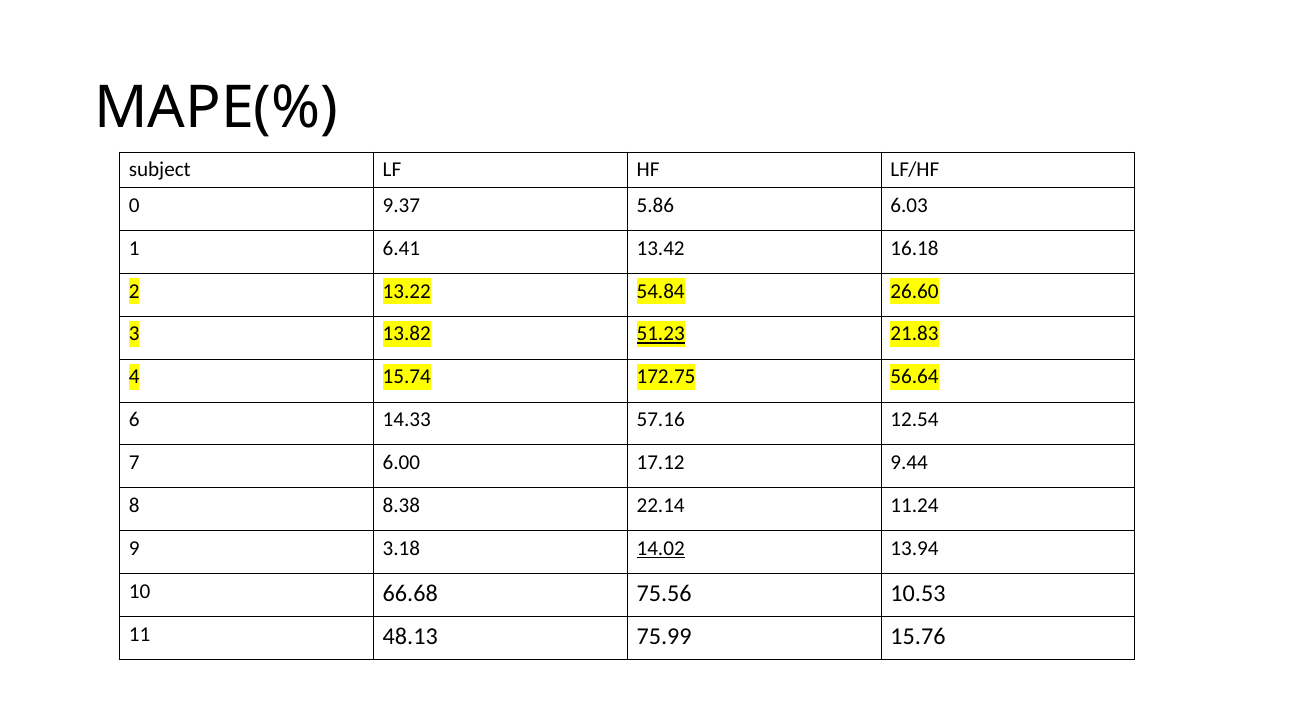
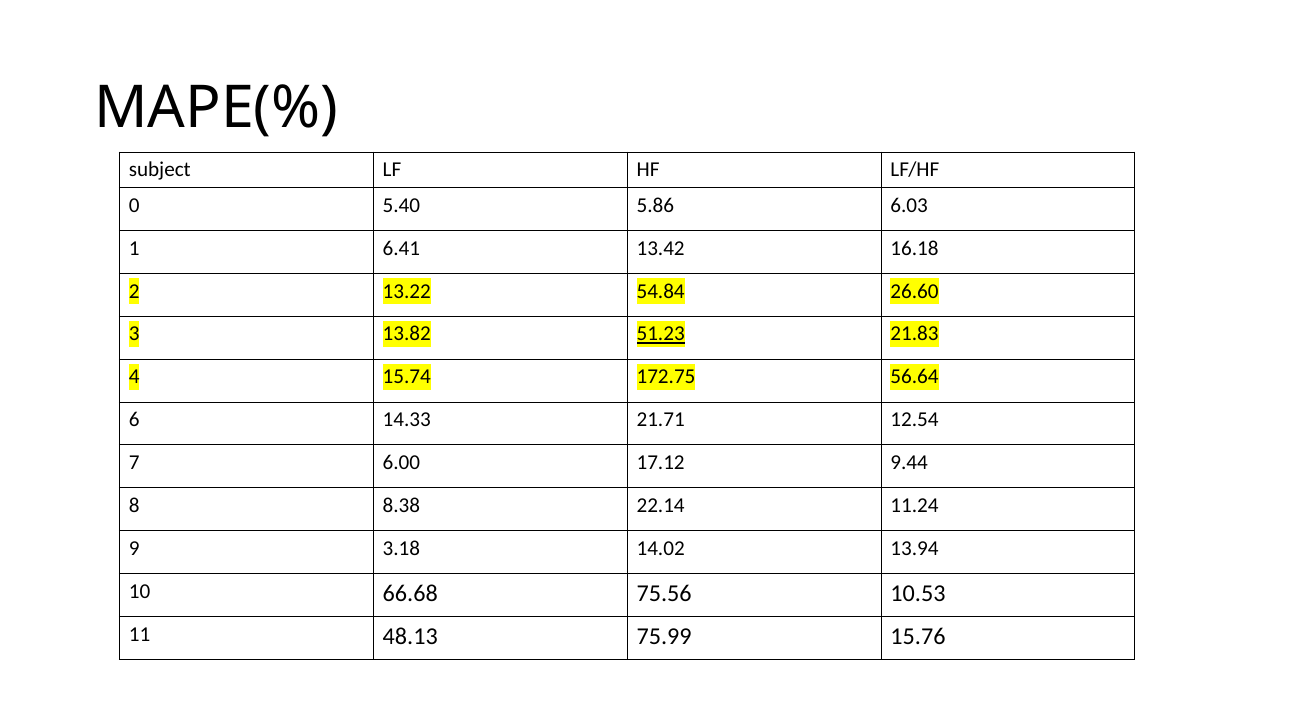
9.37: 9.37 -> 5.40 (401, 205)
57.16: 57.16 -> 21.71 (661, 420)
14.02 underline: present -> none (661, 549)
